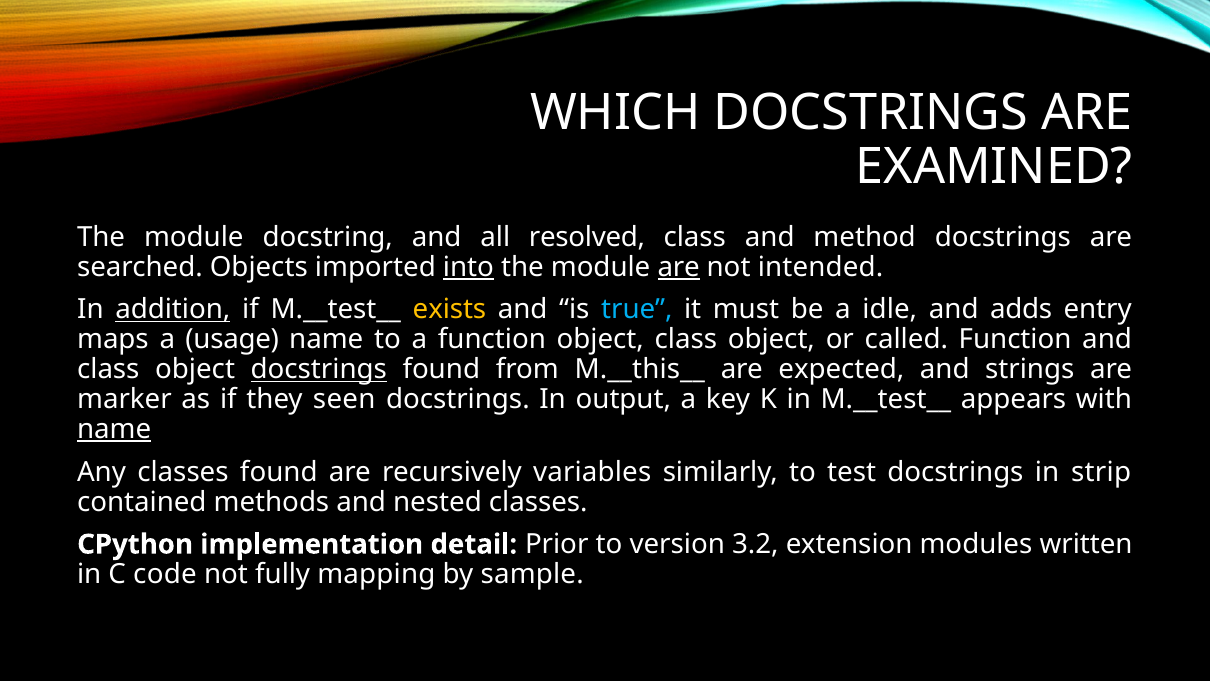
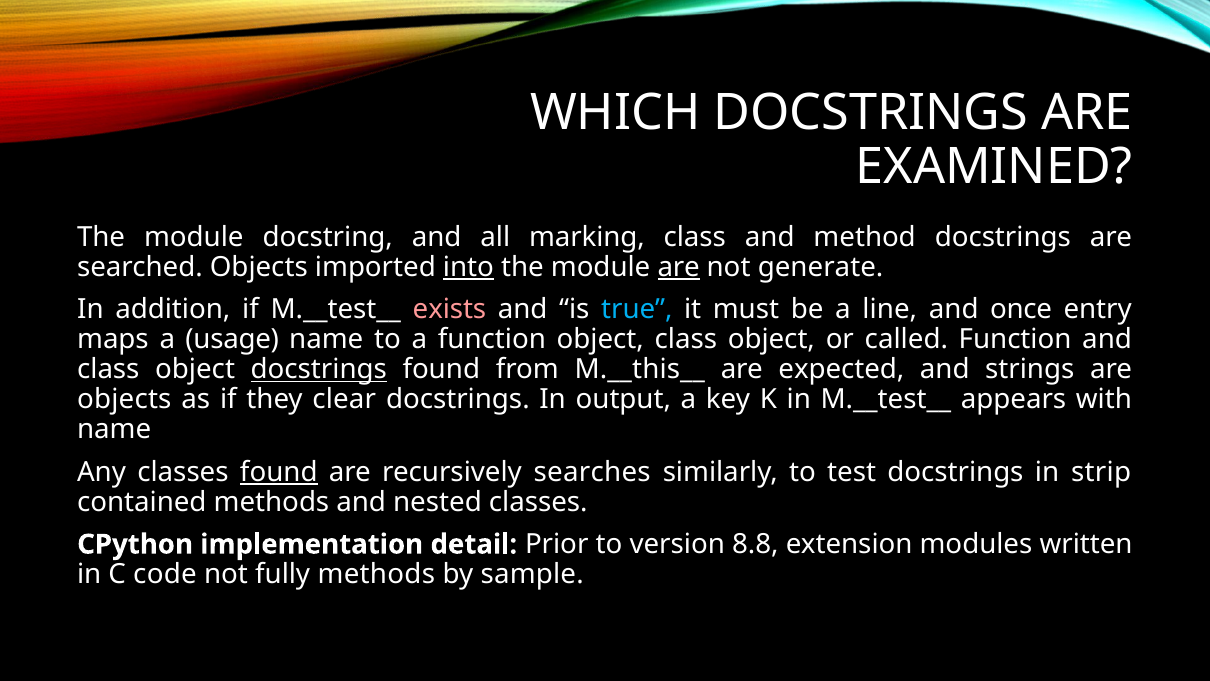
resolved: resolved -> marking (587, 237)
intended: intended -> generate (821, 267)
addition underline: present -> none (173, 310)
exists colour: yellow -> pink (450, 310)
idle: idle -> line (890, 310)
adds: adds -> once (1021, 310)
marker: marker -> objects (124, 399)
seen: seen -> clear (344, 399)
name underline: present -> none (114, 429)
found underline: none -> present (279, 472)
variables: variables -> searches (592, 472)
3.2: 3.2 -> 8.8 (755, 544)
fully mapping: mapping -> methods (376, 574)
